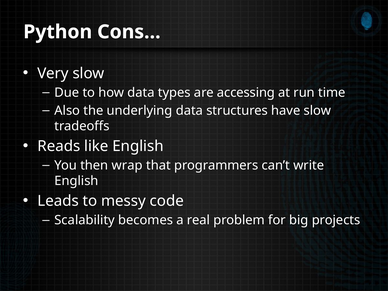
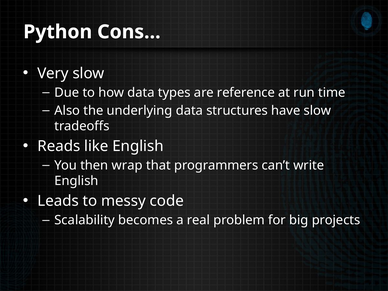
accessing: accessing -> reference (246, 93)
